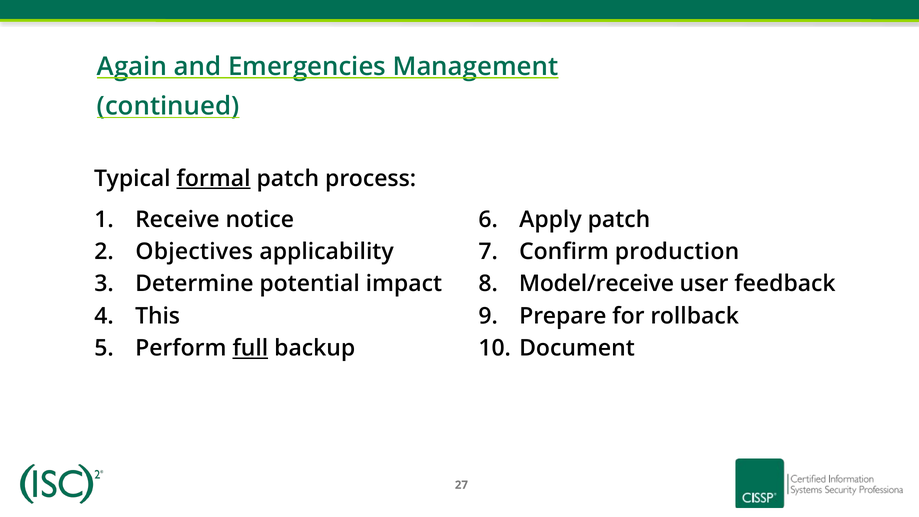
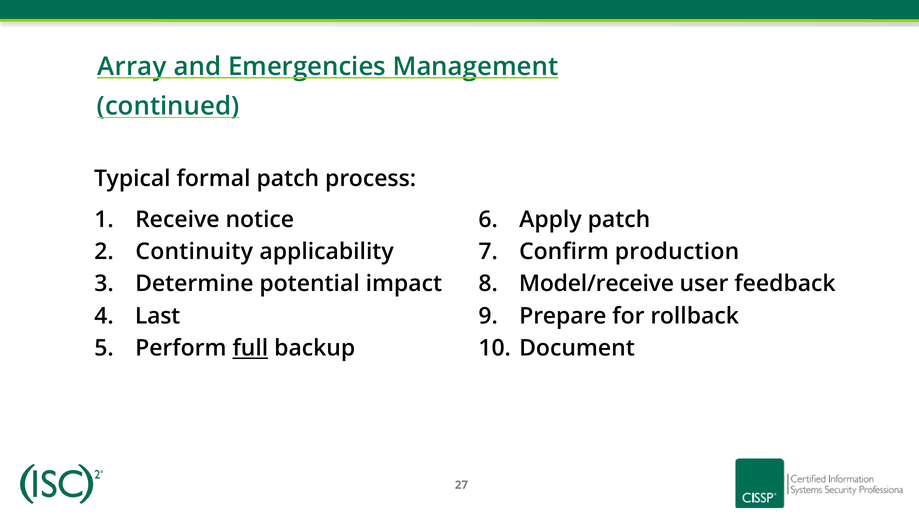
Again: Again -> Array (132, 66)
formal underline: present -> none (214, 178)
Objectives: Objectives -> Continuity (194, 252)
This: This -> Last (158, 316)
